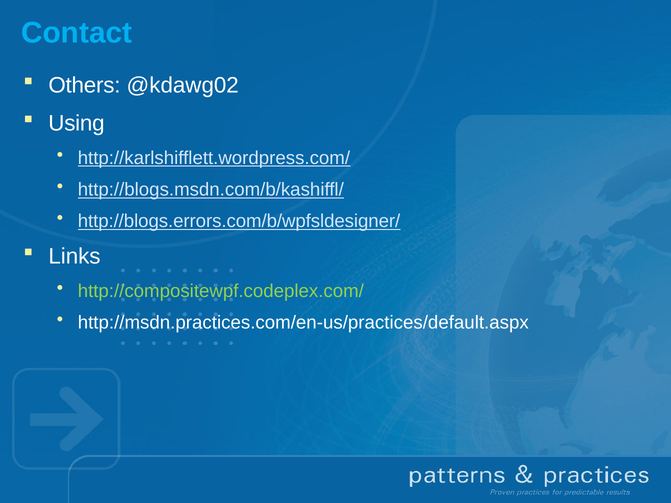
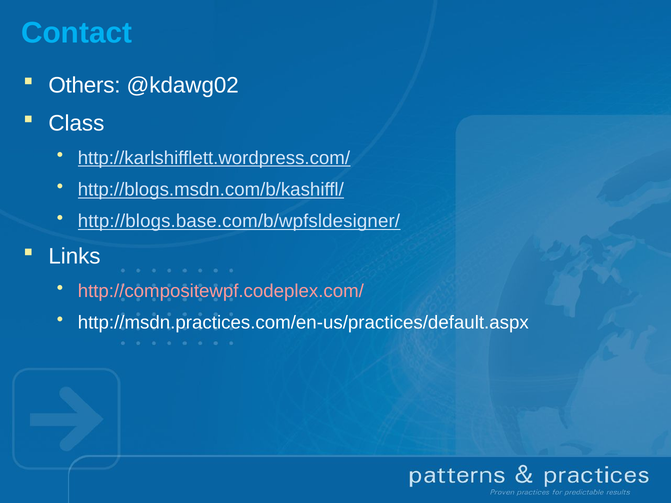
Using: Using -> Class (76, 123)
http://blogs.errors.com/b/wpfsldesigner/: http://blogs.errors.com/b/wpfsldesigner/ -> http://blogs.base.com/b/wpfsldesigner/ (239, 221)
http://compositewpf.codeplex.com/ colour: light green -> pink (221, 291)
